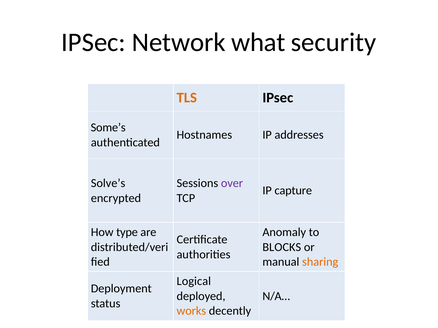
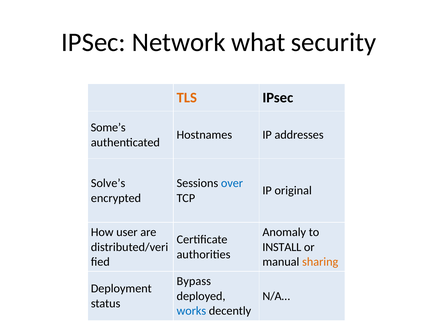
over colour: purple -> blue (232, 183)
capture: capture -> original (293, 191)
type: type -> user (127, 233)
BLOCKS: BLOCKS -> INSTALL (282, 247)
Logical: Logical -> Bypass (194, 282)
works colour: orange -> blue (191, 311)
